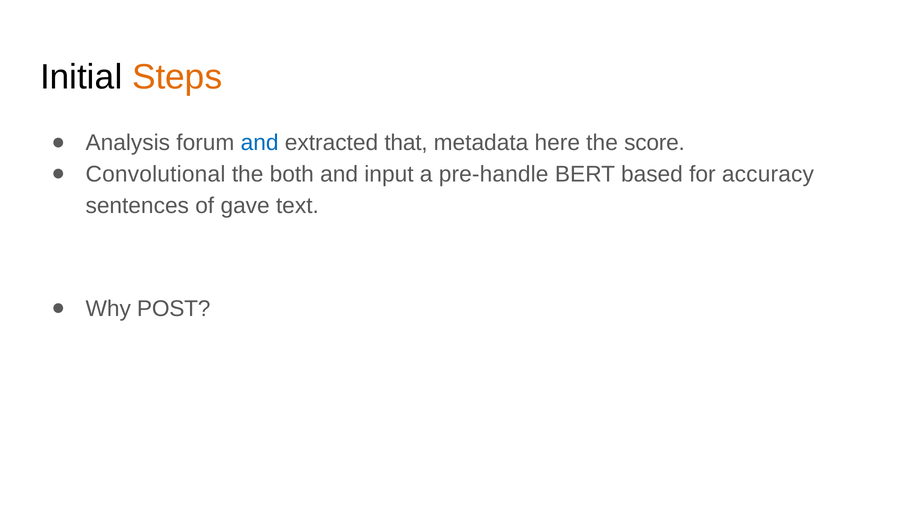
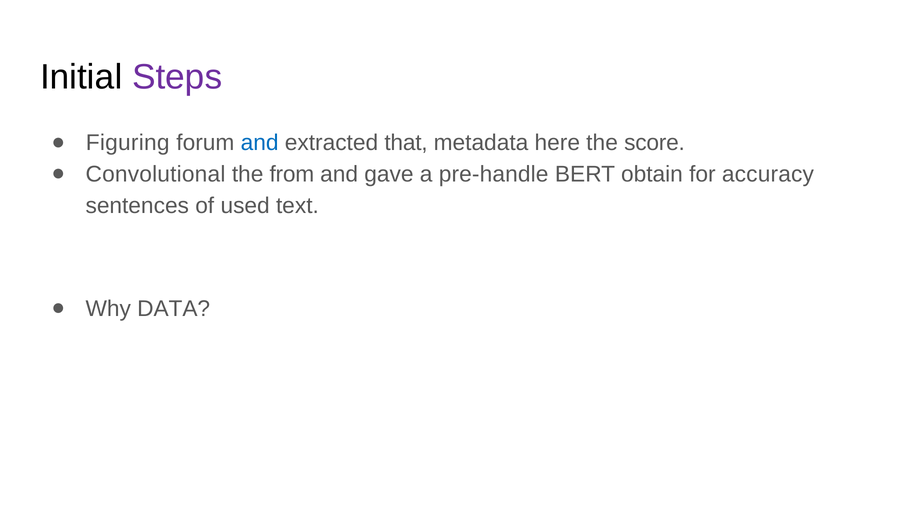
Steps colour: orange -> purple (177, 77)
Analysis: Analysis -> Figuring (128, 143)
both: both -> from (292, 174)
input: input -> gave (389, 174)
based: based -> obtain (652, 174)
gave: gave -> used (245, 206)
POST: POST -> DATA (174, 309)
